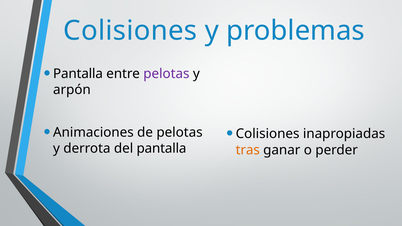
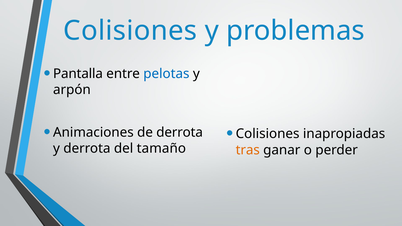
pelotas colour: purple -> blue (166, 74)
de pelotas: pelotas -> derrota (180, 132)
del pantalla: pantalla -> tamaño (161, 148)
